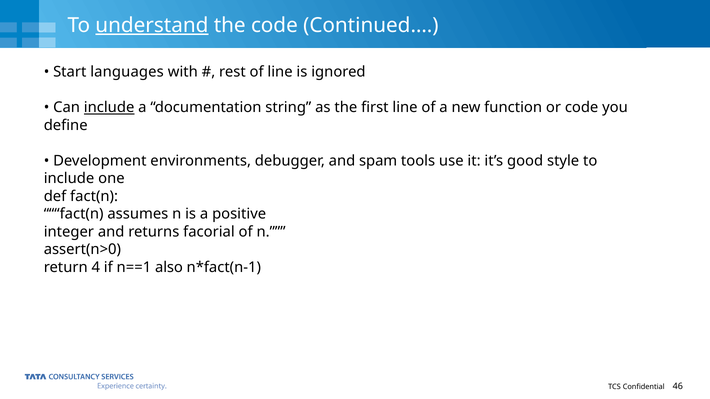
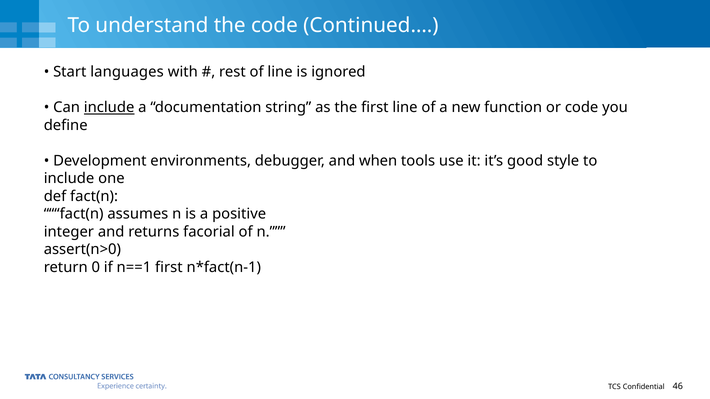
understand underline: present -> none (152, 25)
spam: spam -> when (378, 161)
4: 4 -> 0 (96, 267)
n==1 also: also -> first (169, 267)
